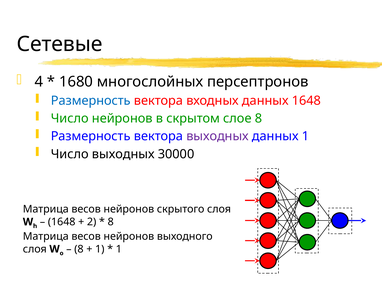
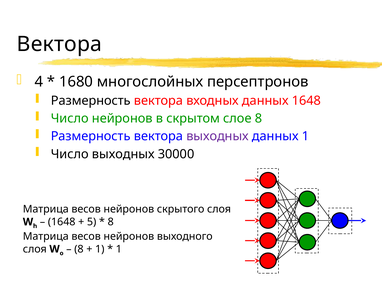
Сетевые: Сетевые -> Вектора (59, 44)
Размерность colour: blue -> black (91, 101)
2: 2 -> 5 (92, 222)
